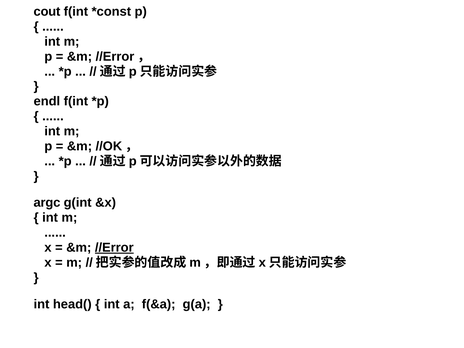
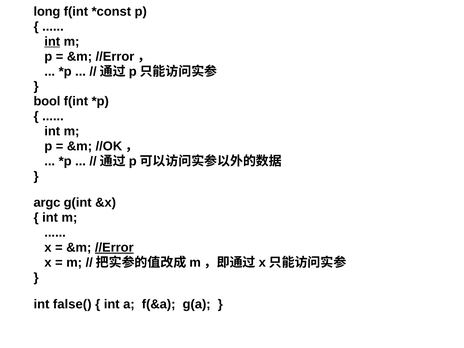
cout: cout -> long (47, 12)
int underline: none -> present (52, 42)
endl: endl -> bool (47, 101)
head(: head( -> false( (72, 304)
